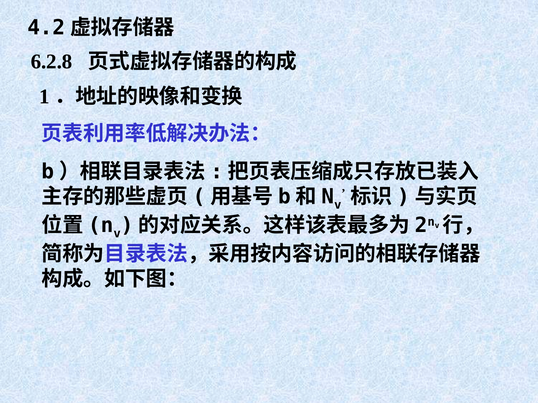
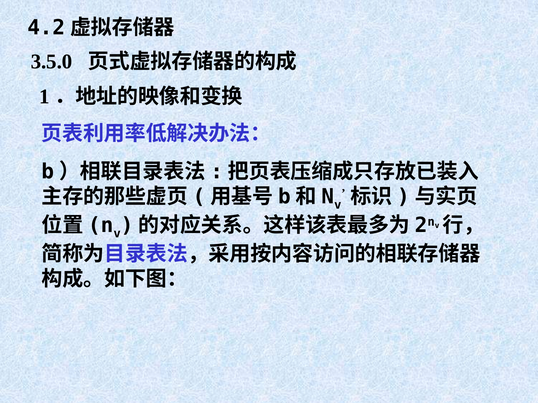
6.2.8: 6.2.8 -> 3.5.0 (52, 62)
